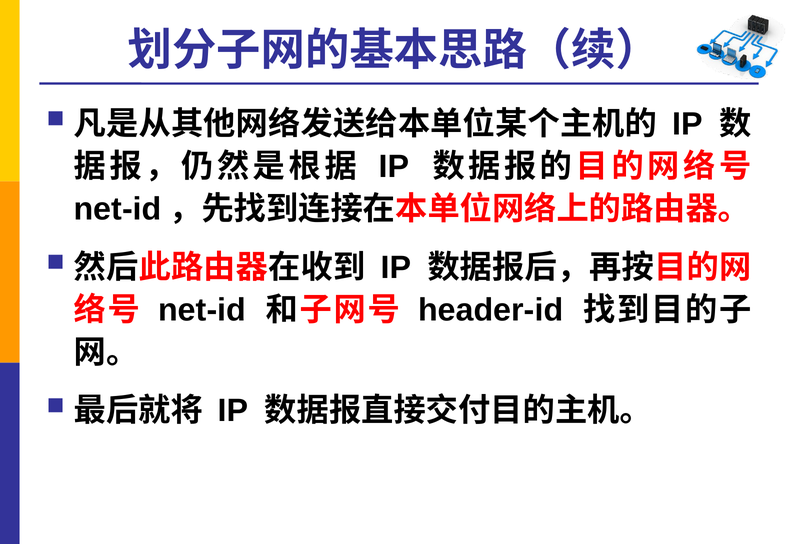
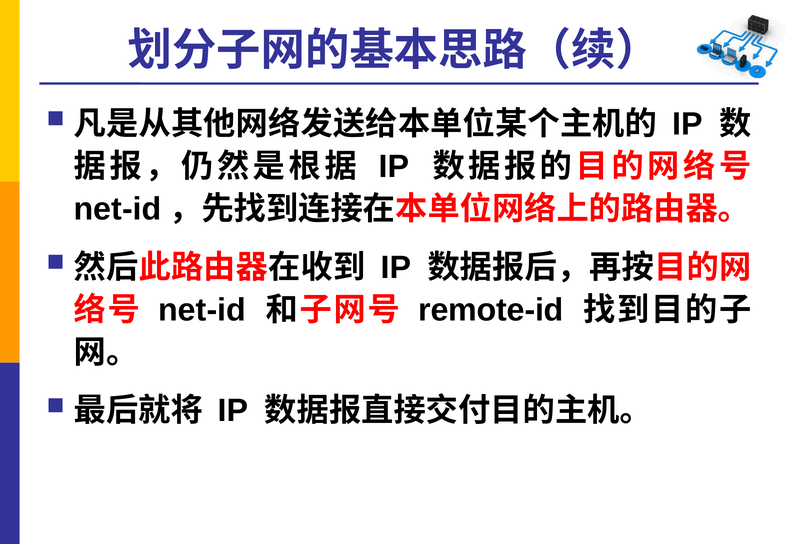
header-id: header-id -> remote-id (491, 310)
